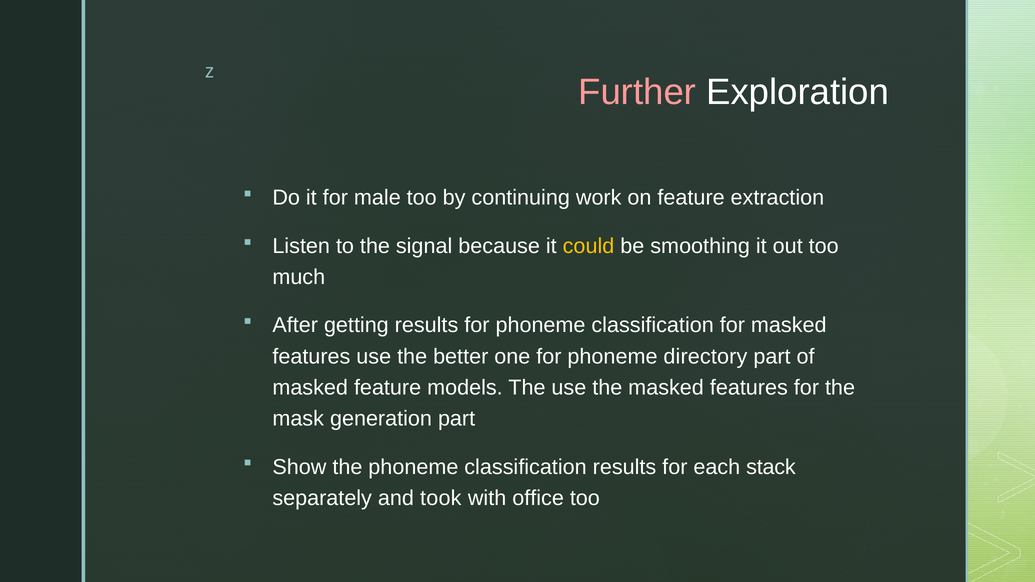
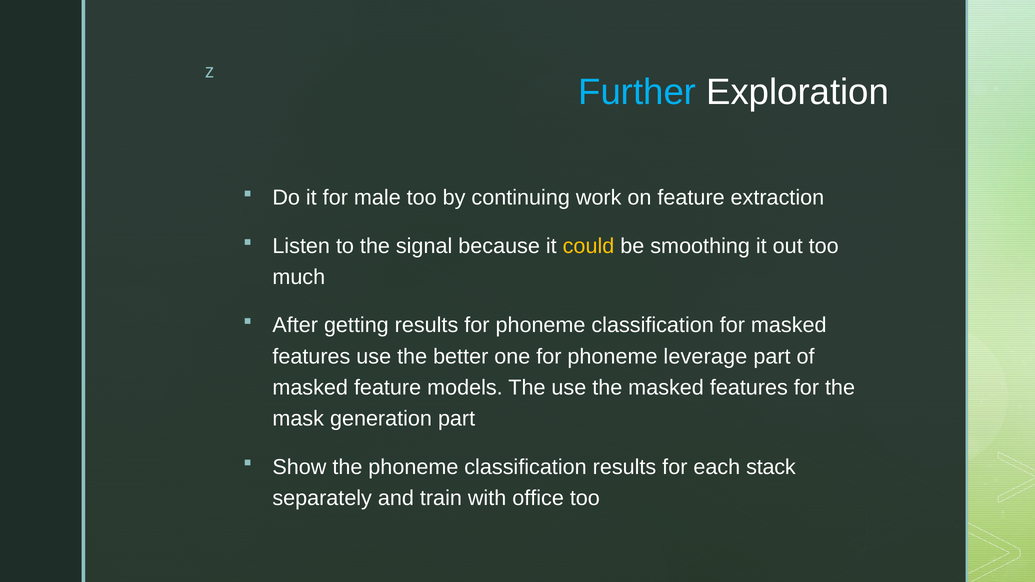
Further colour: pink -> light blue (637, 92)
directory: directory -> leverage (705, 357)
took: took -> train (441, 498)
